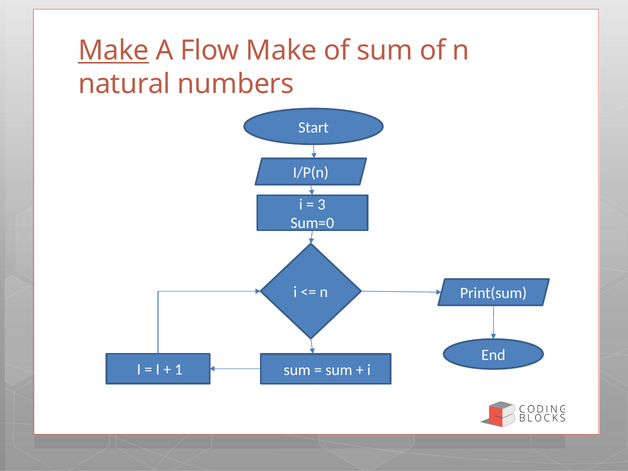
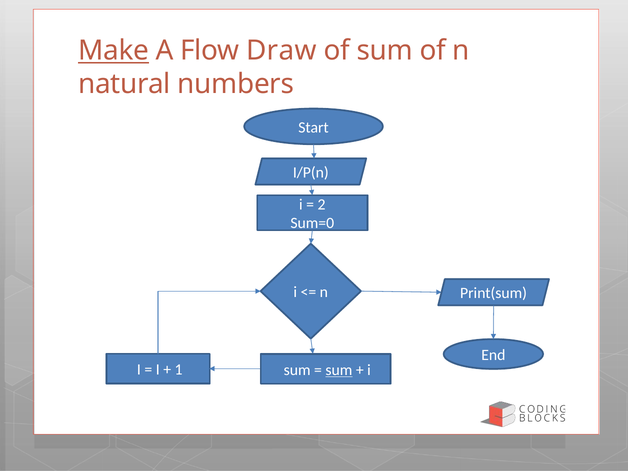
Flow Make: Make -> Draw (281, 51)
3: 3 -> 2 (321, 204)
sum underline: none -> present (339, 370)
